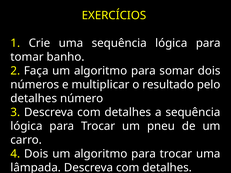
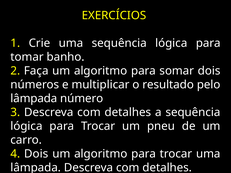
detalhes: detalhes -> lâmpada (34, 99)
